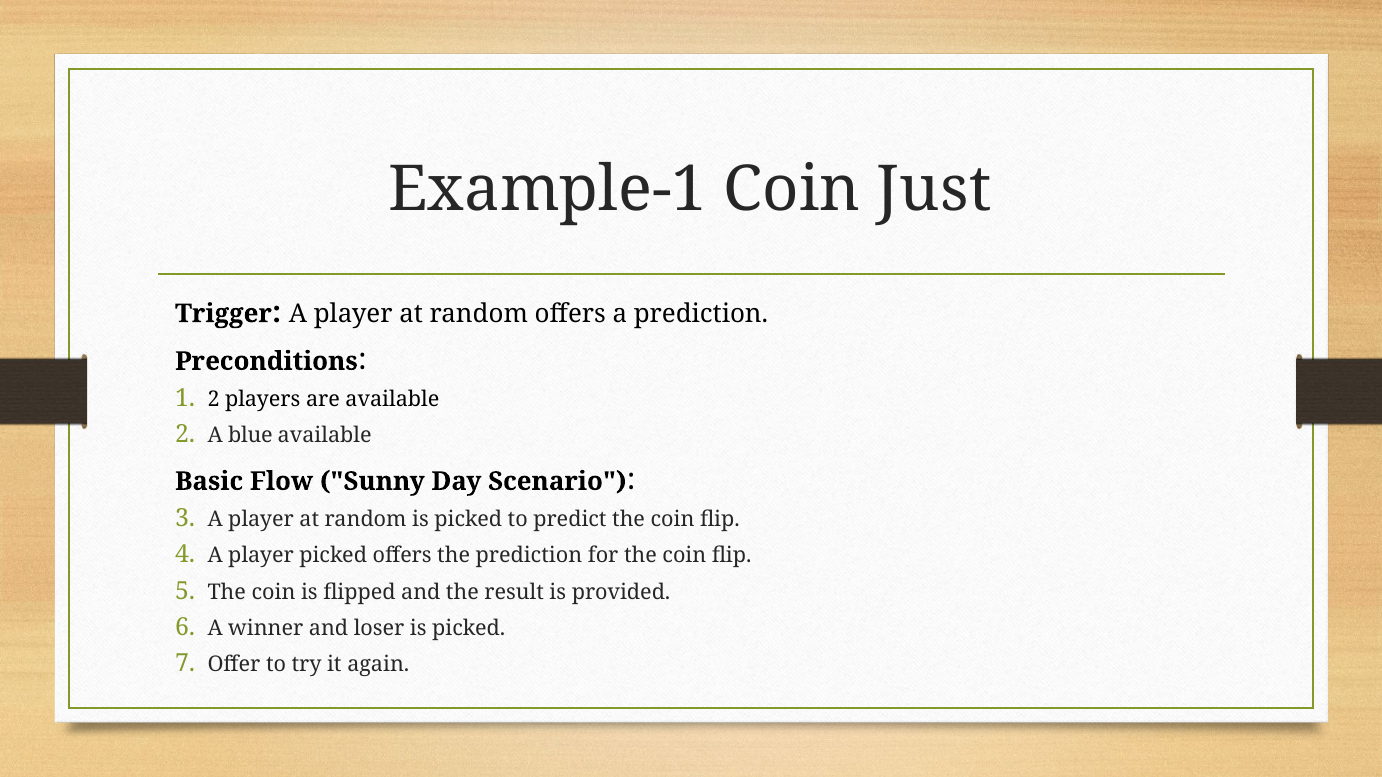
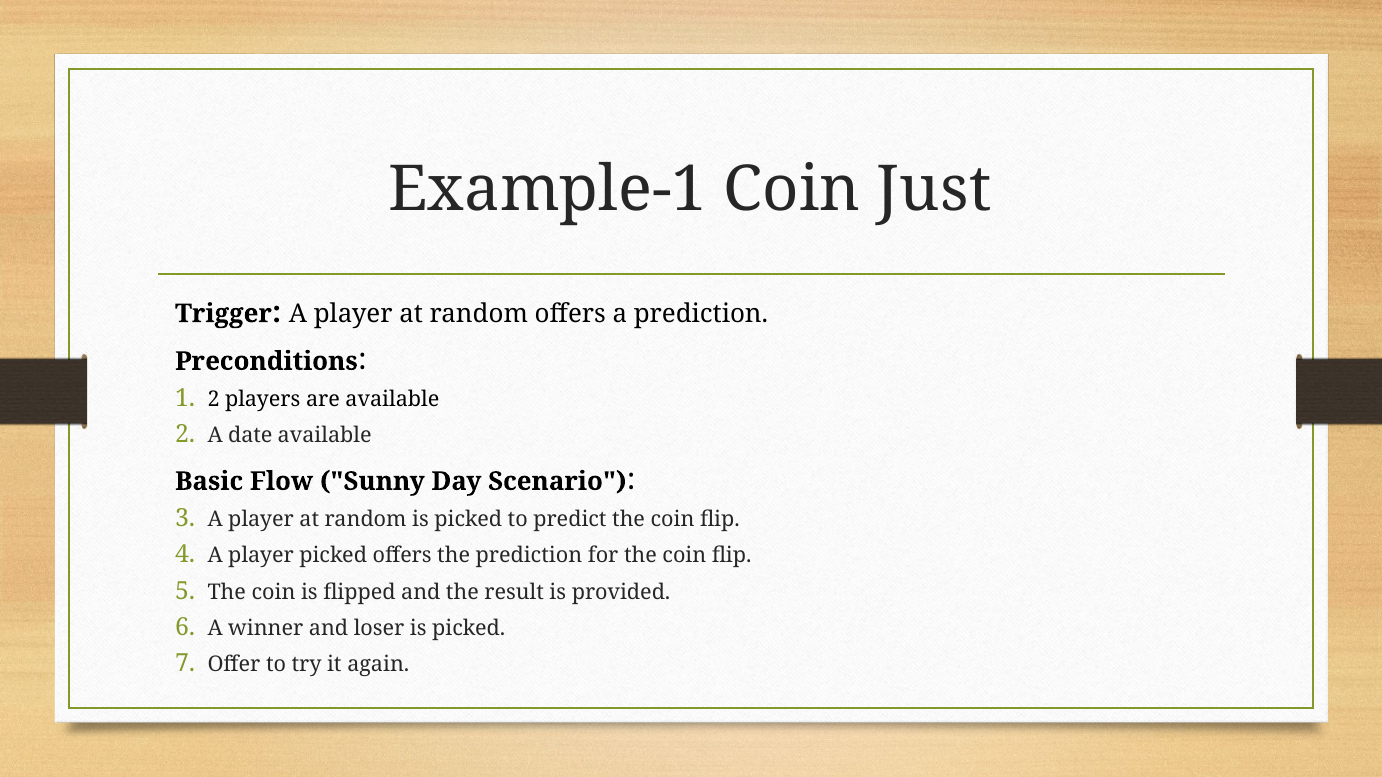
blue: blue -> date (250, 436)
